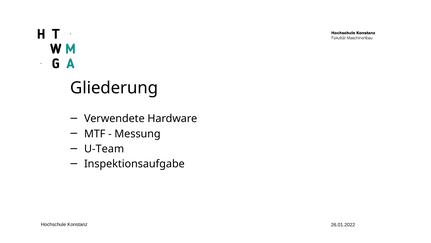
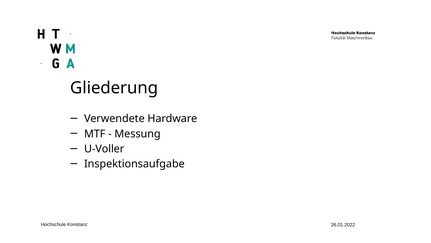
U-Team: U-Team -> U-Voller (104, 149)
